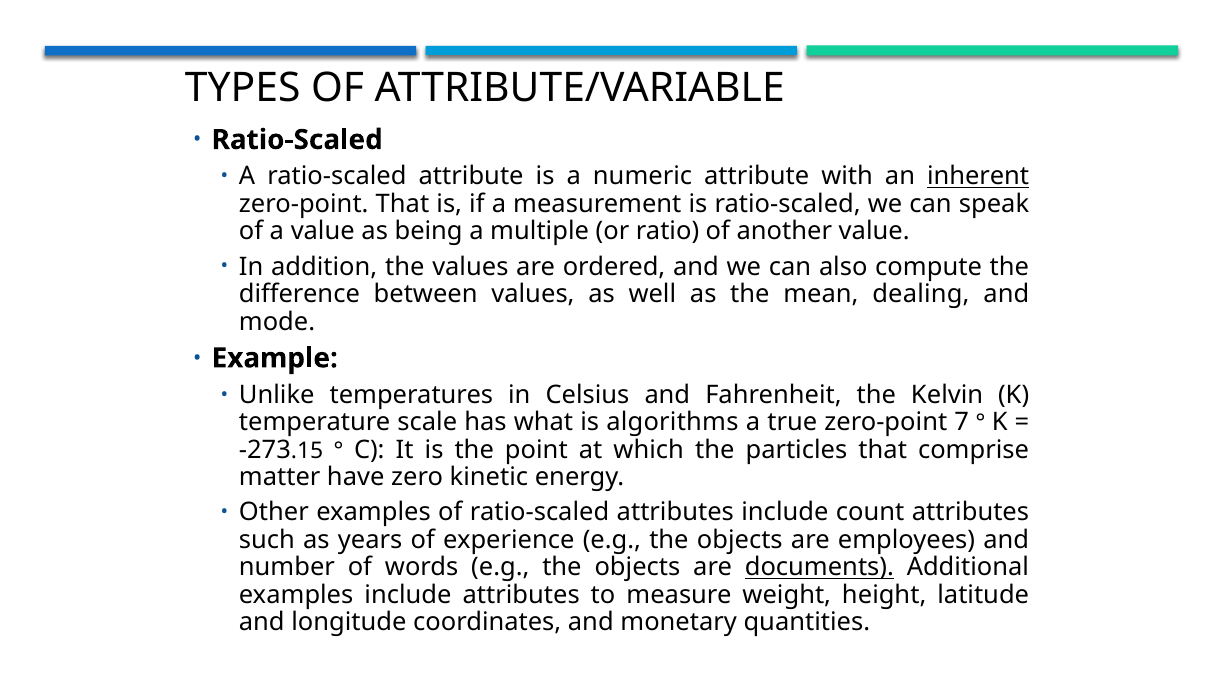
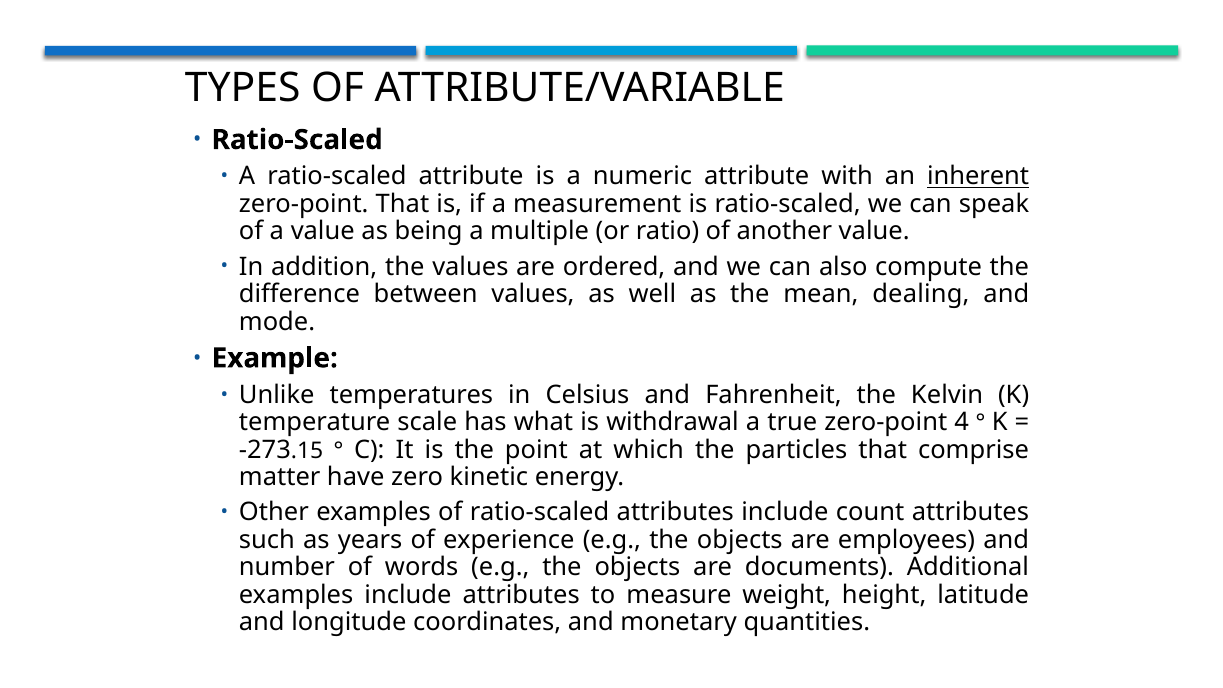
algorithms: algorithms -> withdrawal (673, 422)
7: 7 -> 4 (962, 422)
documents underline: present -> none (819, 567)
